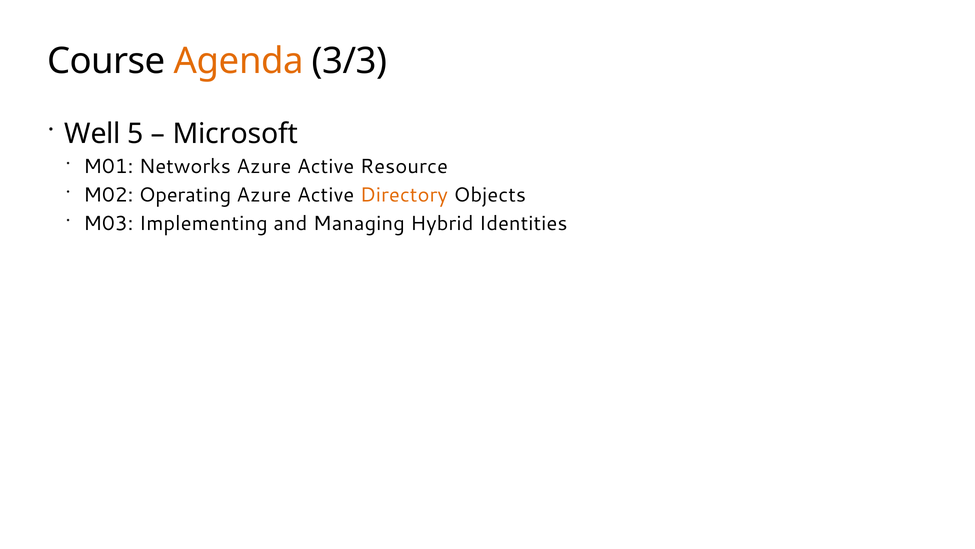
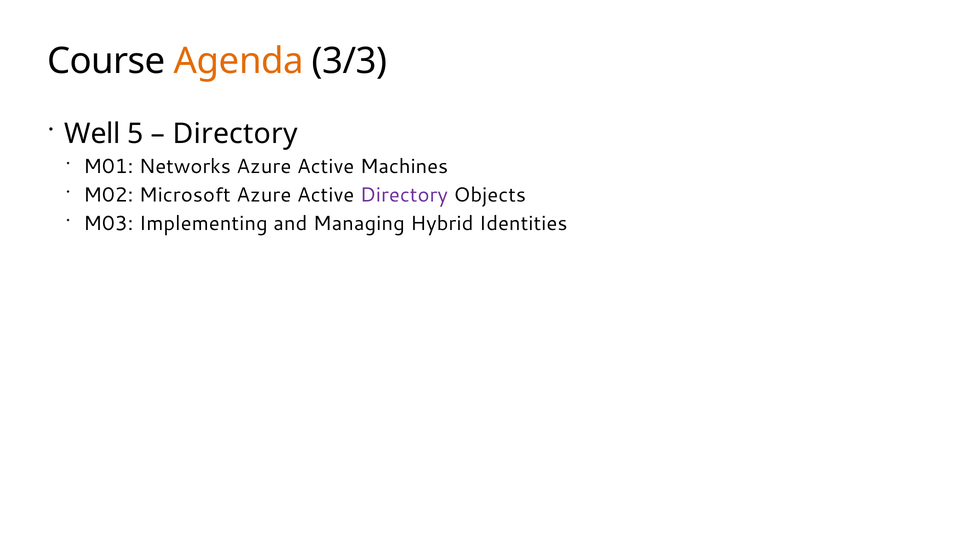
Microsoft: Microsoft -> Directory (235, 134)
Resource: Resource -> Machines (404, 167)
Operating: Operating -> Microsoft (185, 195)
Directory colour: orange -> purple (404, 195)
